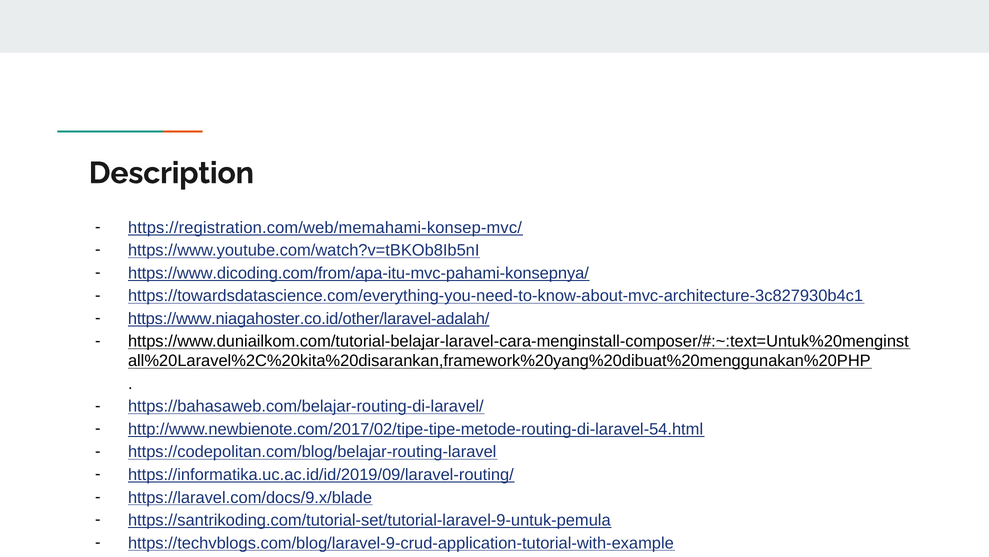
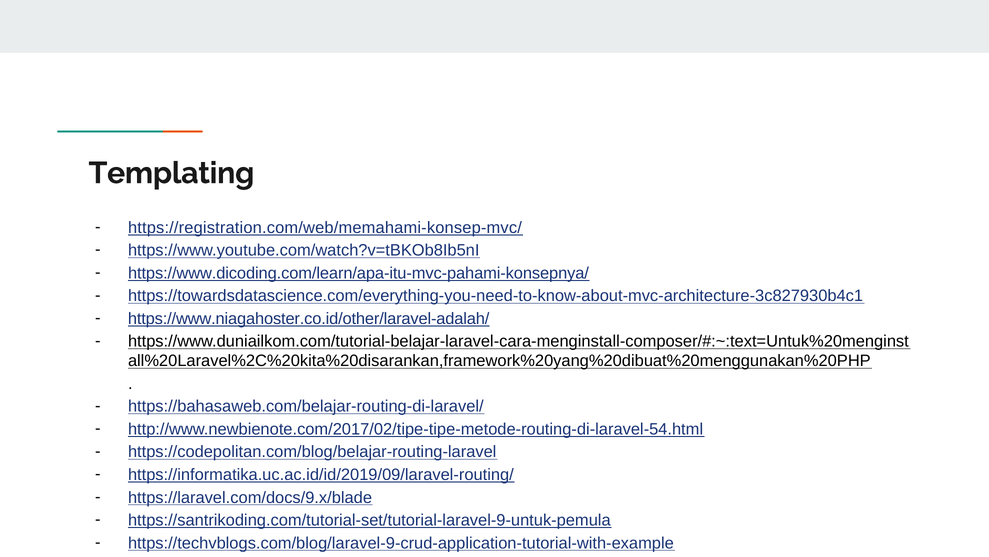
Description: Description -> Templating (171, 173)
https://www.dicoding.com/from/apa-itu-mvc-pahami-konsepnya/: https://www.dicoding.com/from/apa-itu-mvc-pahami-konsepnya/ -> https://www.dicoding.com/learn/apa-itu-mvc-pahami-konsepnya/ (358, 273)
